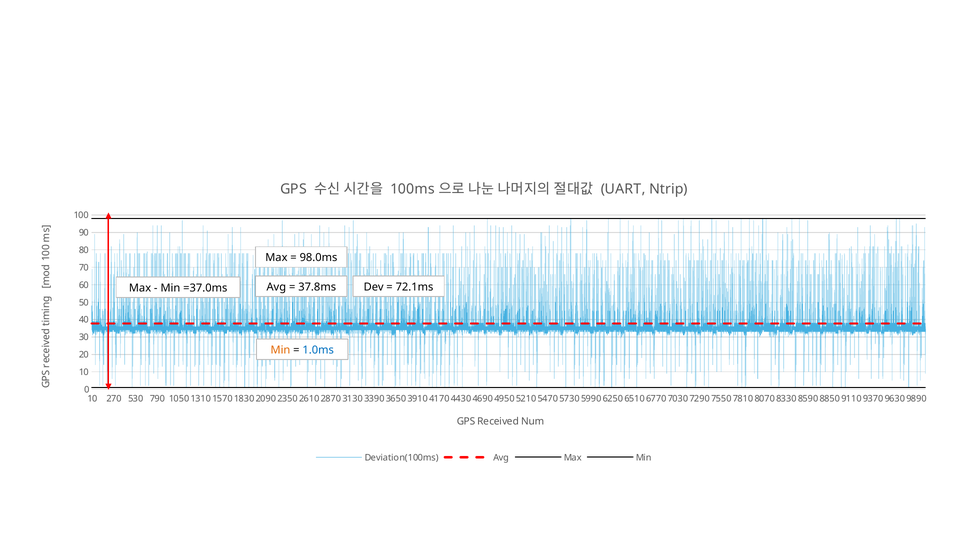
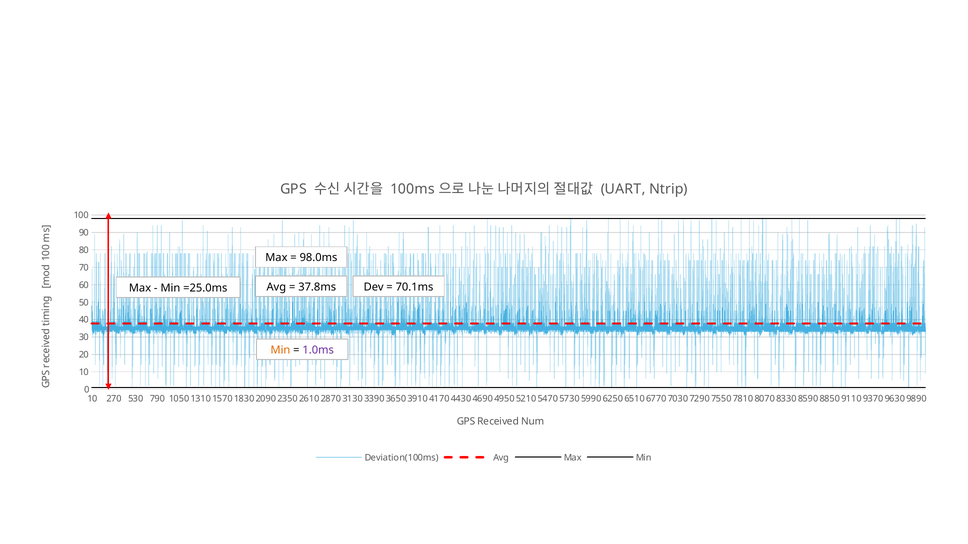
72.1ms: 72.1ms -> 70.1ms (414, 287)
=37.0ms: =37.0ms -> =25.0ms (205, 288)
1.0ms colour: blue -> purple (318, 350)
